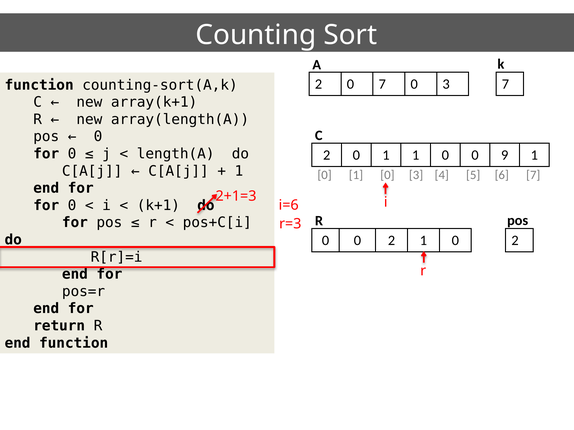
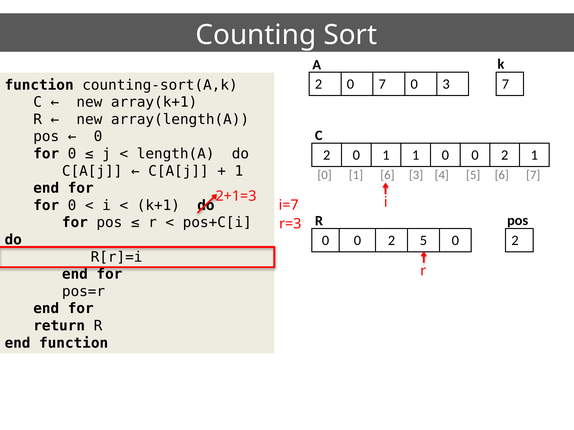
1 0 0 9: 9 -> 2 (505, 155)
0 1 0: 0 -> 6 (387, 175)
i=6: i=6 -> i=7 (289, 205)
2 1: 1 -> 5 (423, 241)
